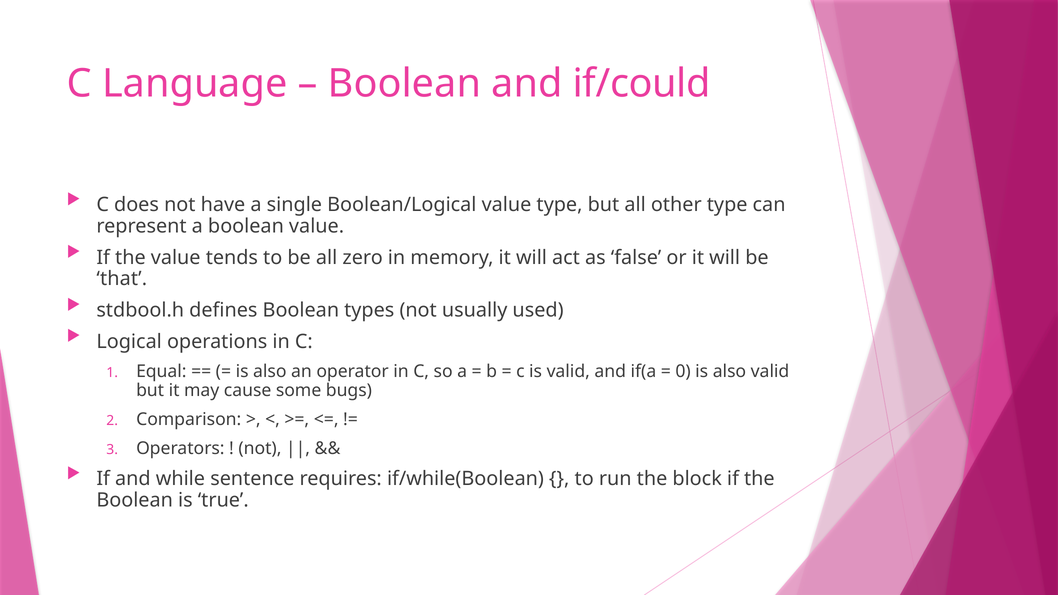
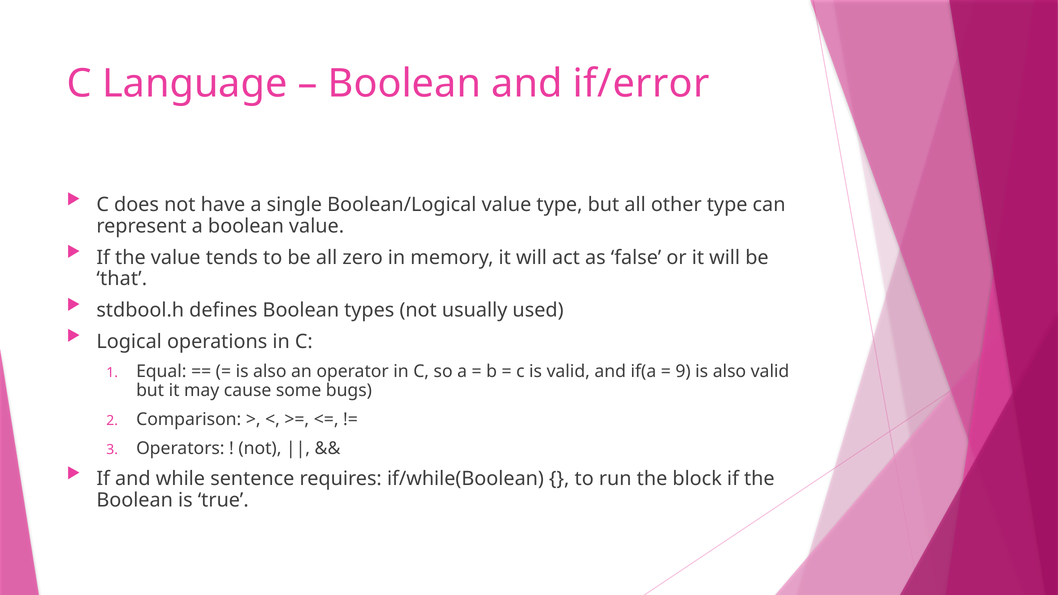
if/could: if/could -> if/error (641, 83)
0: 0 -> 9 (683, 371)
